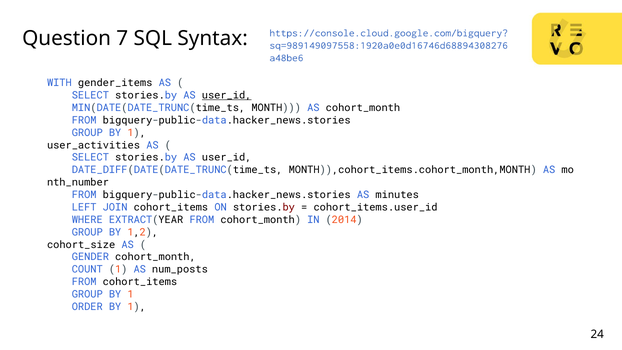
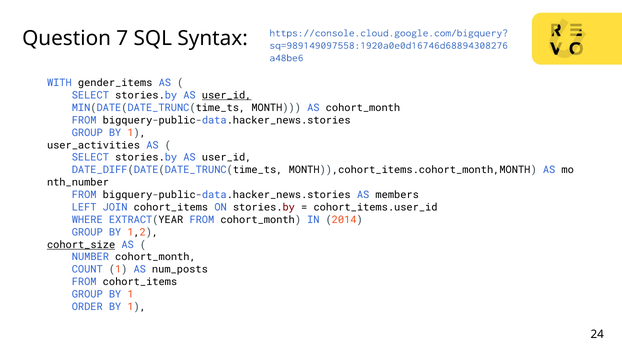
minutes: minutes -> members (397, 195)
cohort_size underline: none -> present (81, 245)
GENDER: GENDER -> NUMBER (90, 257)
